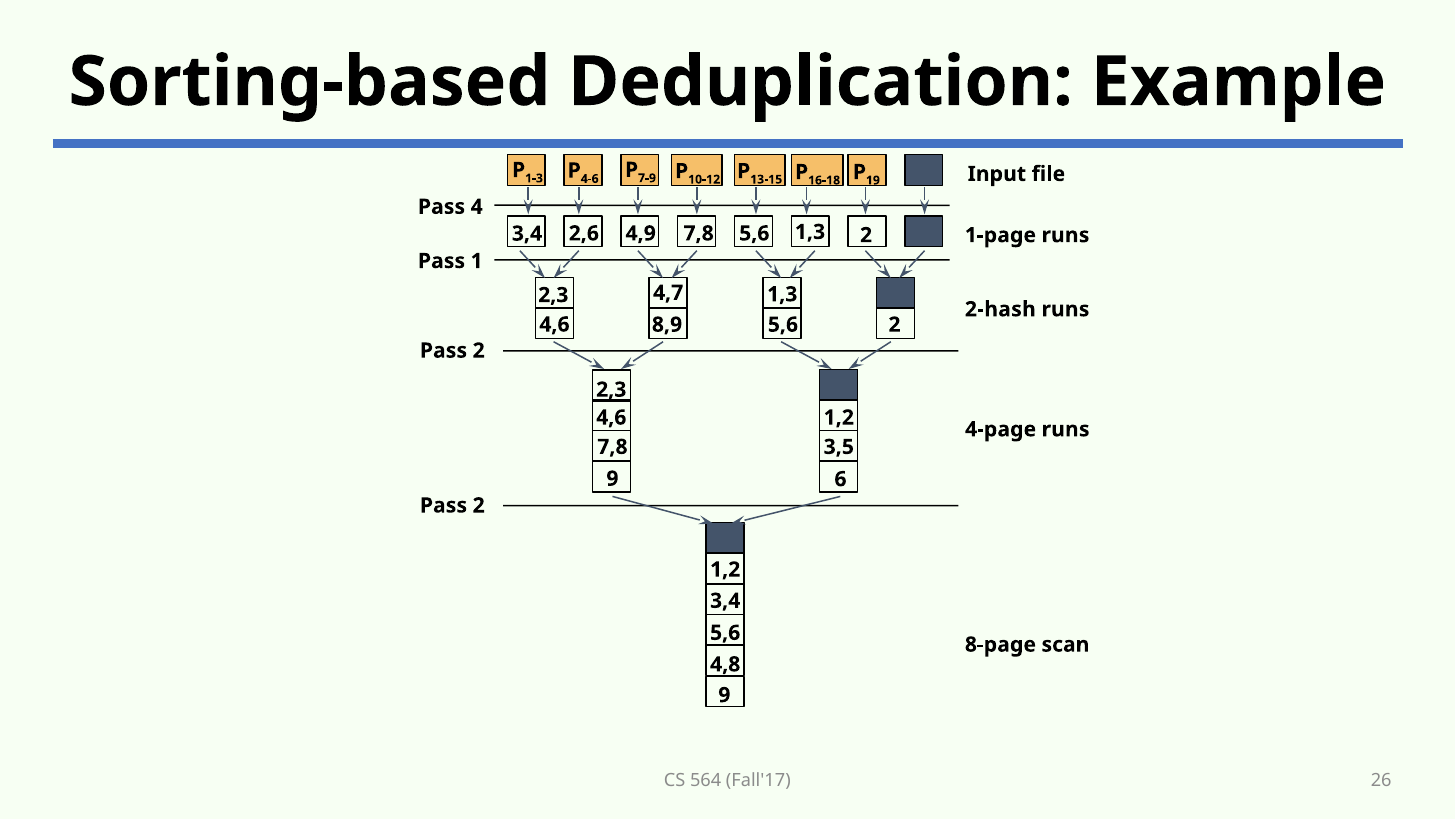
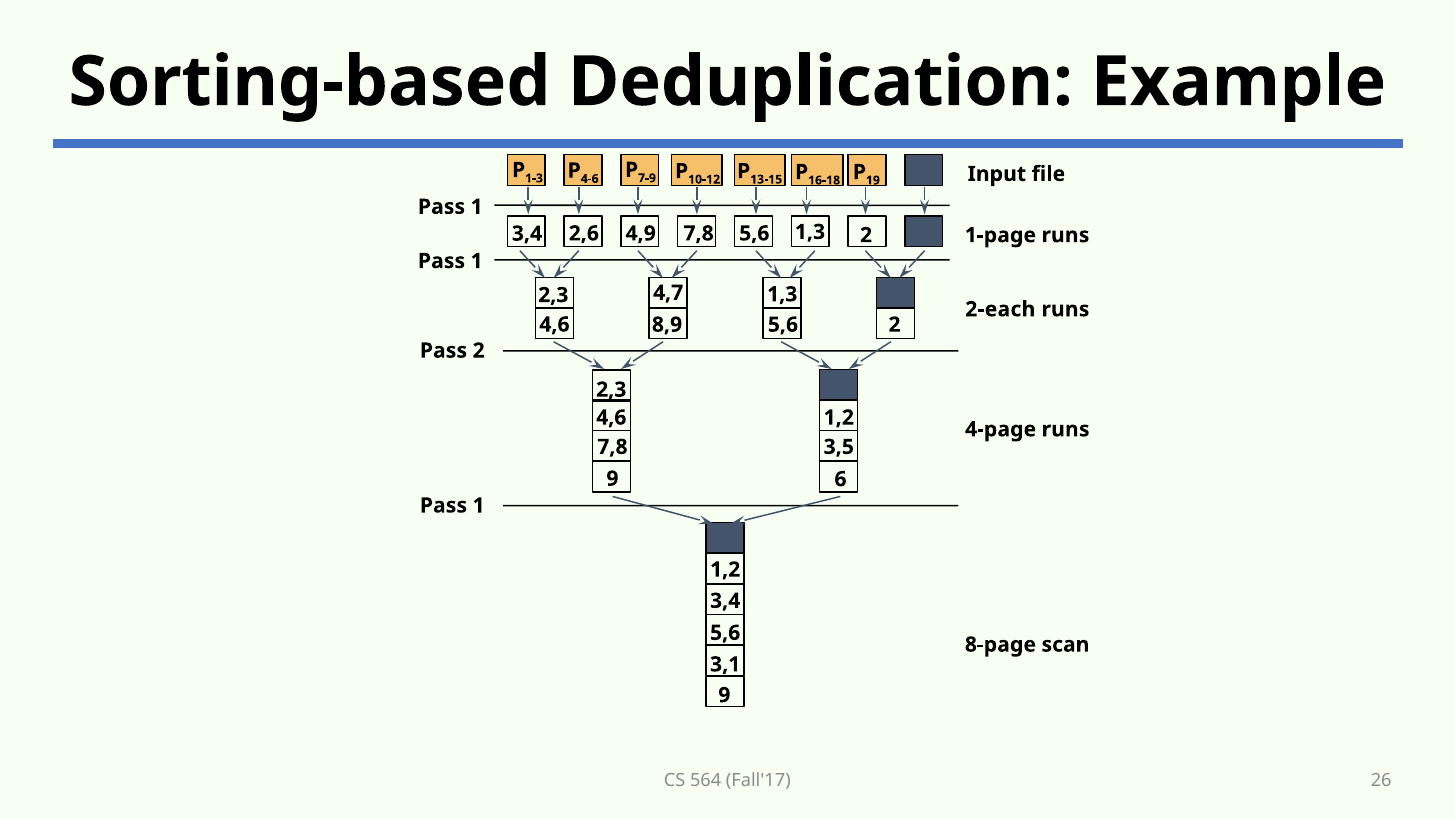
4: 4 -> 1 (477, 207)
2-hash: 2-hash -> 2-each (1000, 309)
2: 2 -> 1 (479, 505)
4,8: 4,8 -> 3,1 (725, 664)
